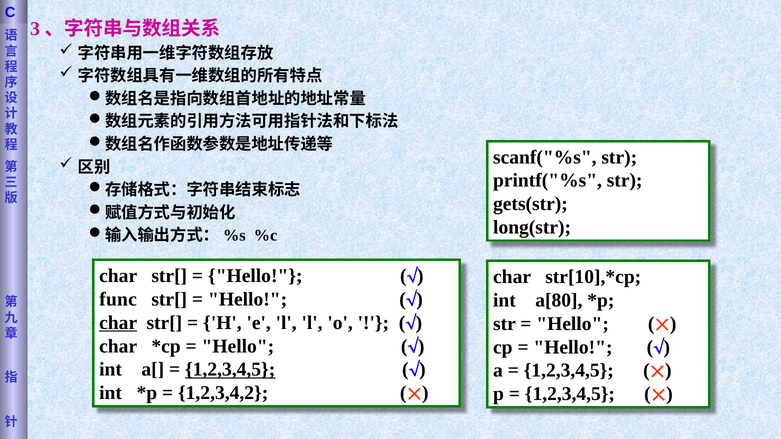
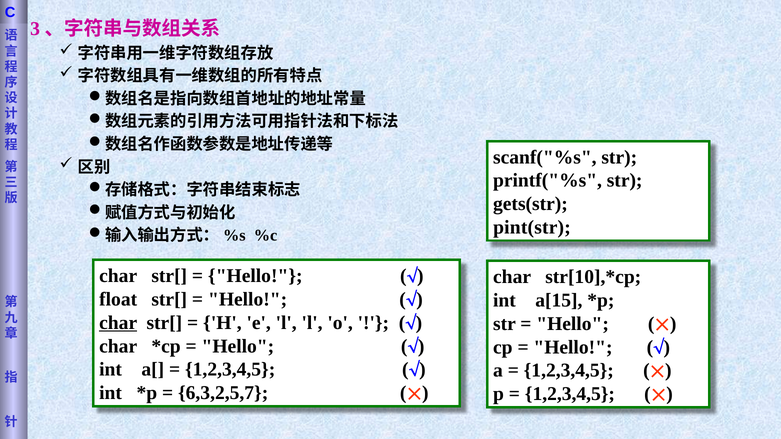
long(str: long(str -> pint(str (532, 227)
func: func -> float (118, 300)
a[80: a[80 -> a[15 (559, 301)
1,2,3,4,5 underline: present -> none (230, 370)
1,2,3,4,2: 1,2,3,4,2 -> 6,3,2,5,7 (223, 393)
